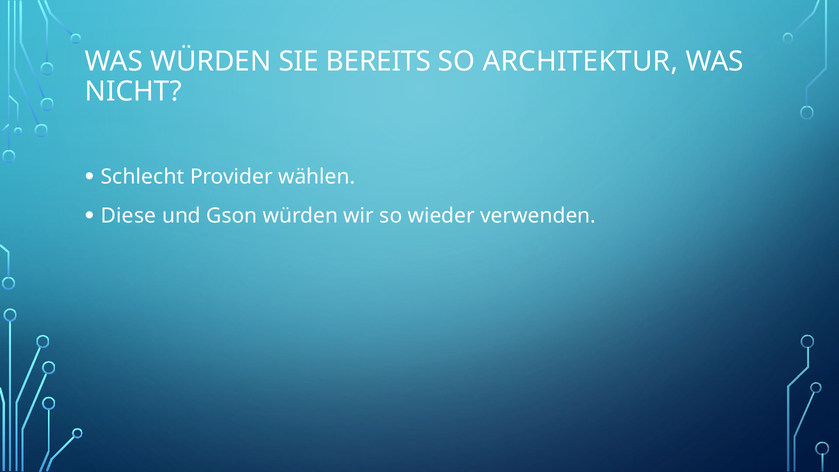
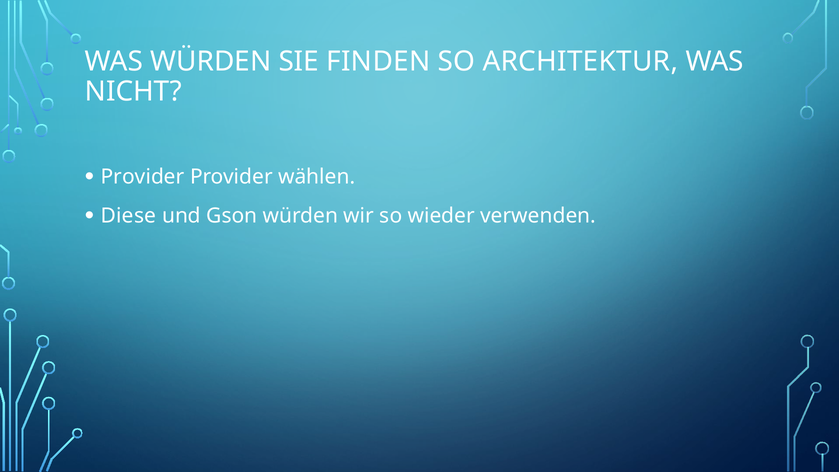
BEREITS: BEREITS -> FINDEN (378, 61)
Schlecht: Schlecht -> Provider (143, 177)
